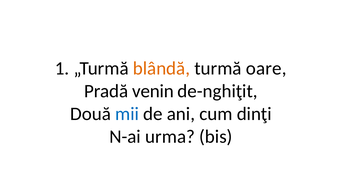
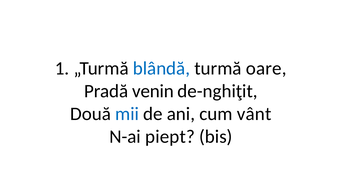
blândă colour: orange -> blue (161, 68)
dinţi: dinţi -> vânt (254, 114)
urma: urma -> piept (170, 137)
